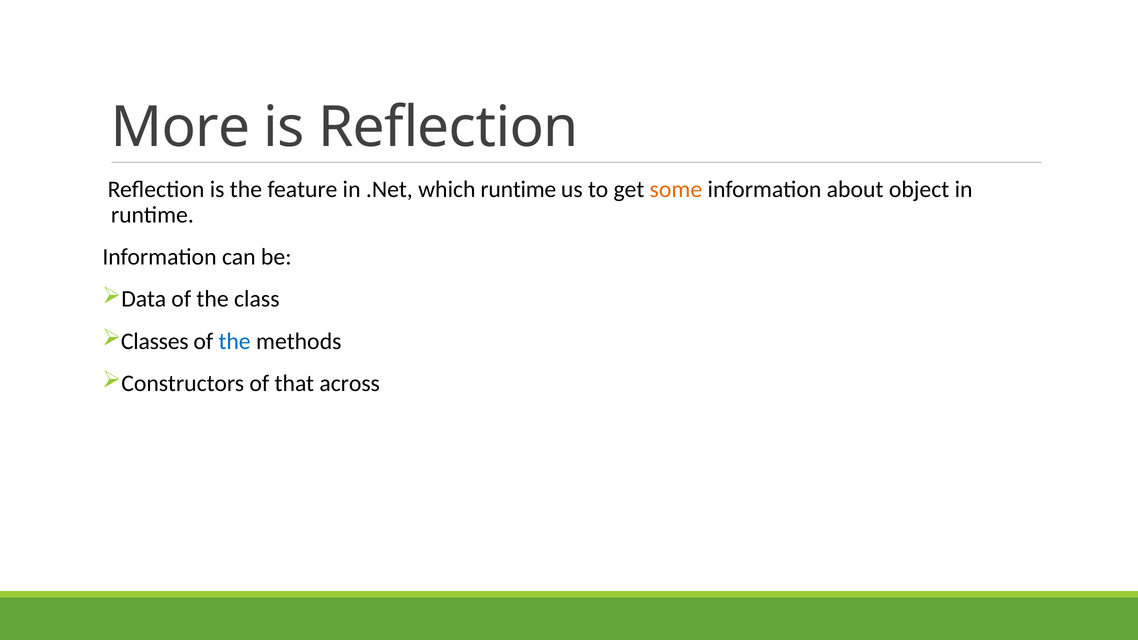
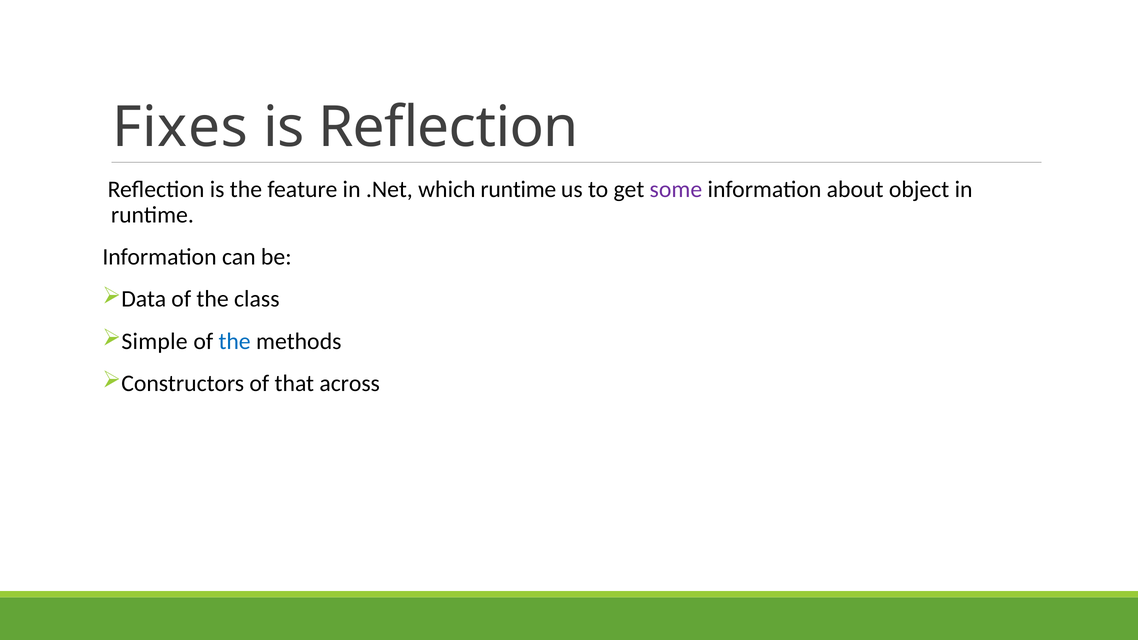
More: More -> Fixes (180, 127)
some colour: orange -> purple (676, 189)
Classes: Classes -> Simple (155, 341)
